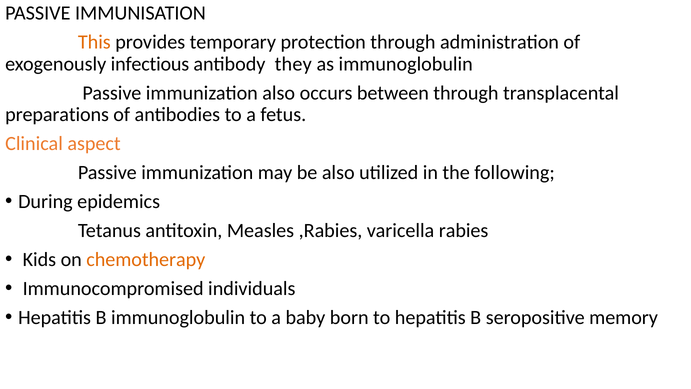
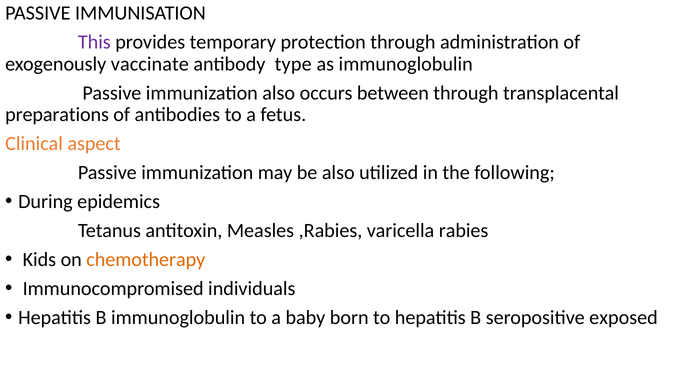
This colour: orange -> purple (94, 42)
infectious: infectious -> vaccinate (150, 64)
they: they -> type (293, 64)
memory: memory -> exposed (624, 317)
